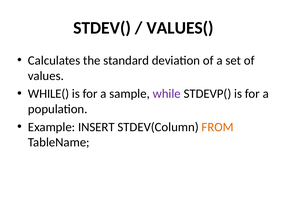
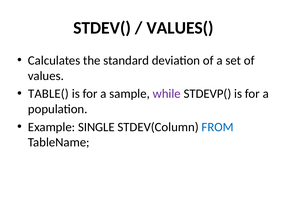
WHILE(: WHILE( -> TABLE( (48, 93)
INSERT: INSERT -> SINGLE (96, 127)
FROM colour: orange -> blue (218, 127)
